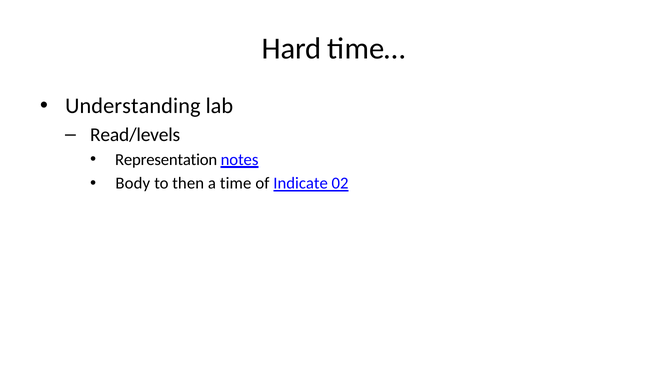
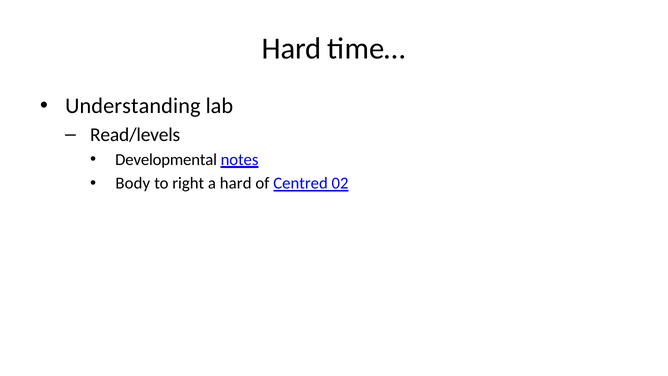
Representation: Representation -> Developmental (166, 160)
then: then -> right (188, 183)
a time: time -> hard (236, 183)
Indicate: Indicate -> Centred (301, 183)
